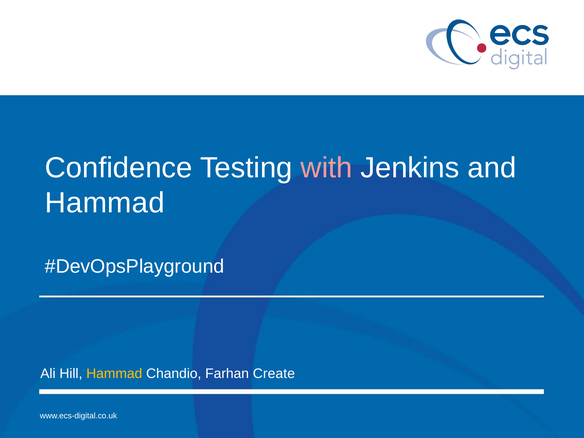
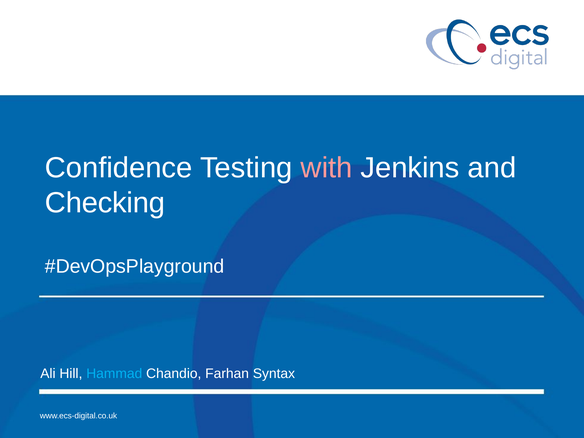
Hammad: Hammad -> Checking (105, 203)
Hammad colour: yellow -> light blue (114, 374)
Create: Create -> Syntax (274, 374)
